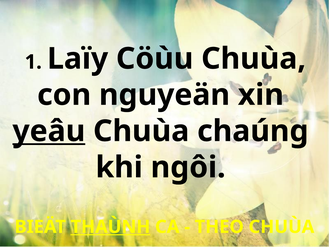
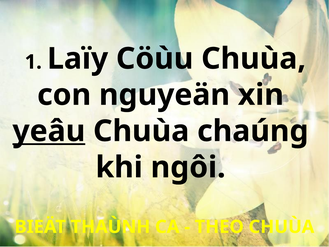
THAÙNH underline: present -> none (110, 227)
